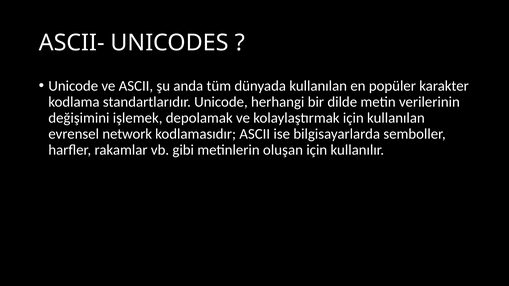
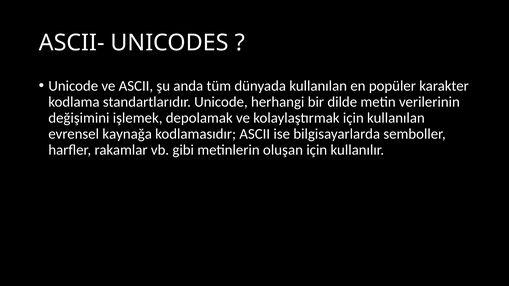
network: network -> kaynağa (127, 134)
